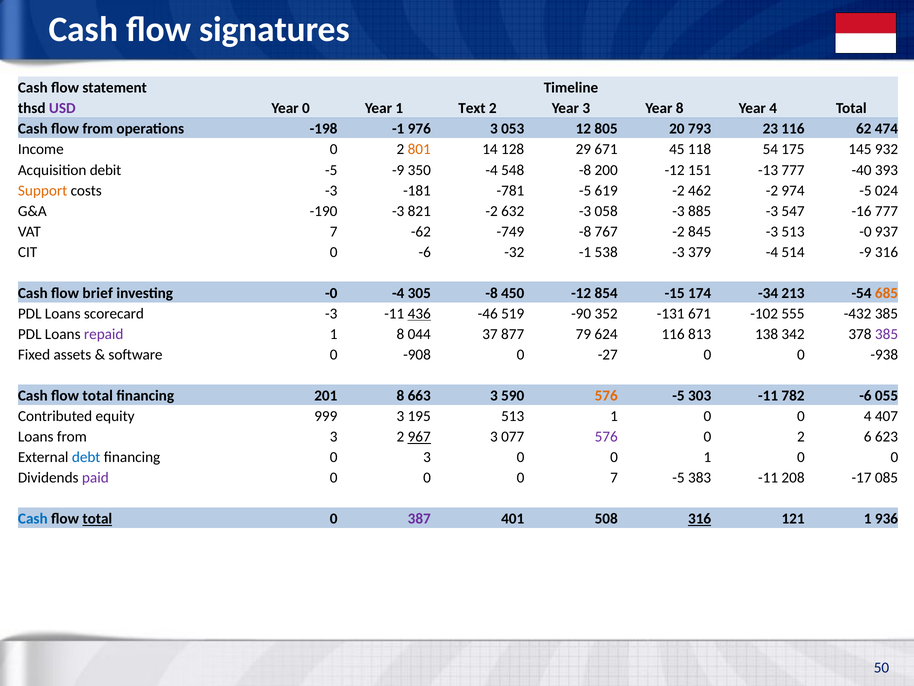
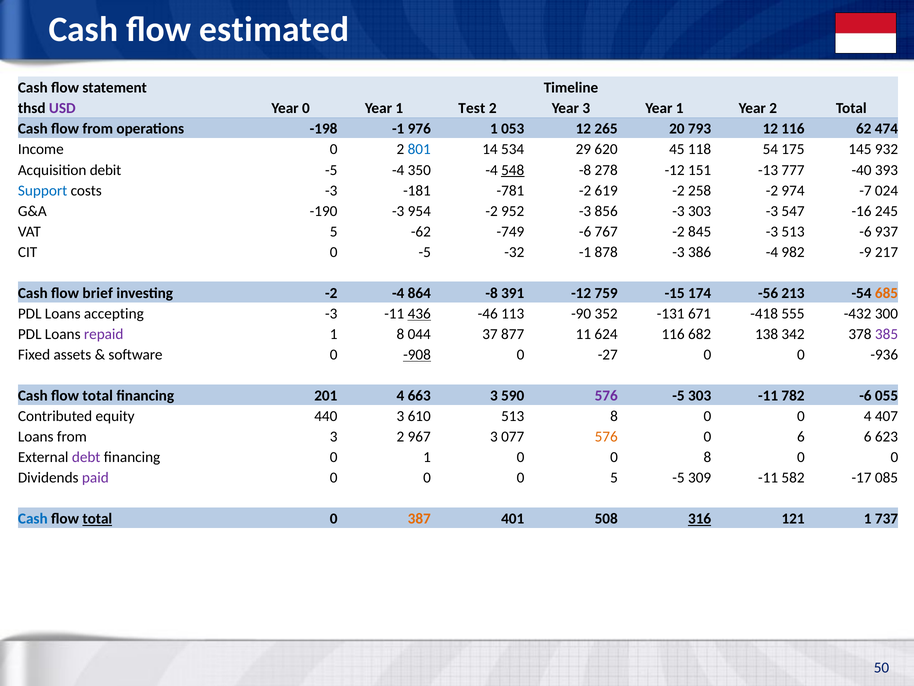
signatures: signatures -> estimated (274, 30)
Text: Text -> Test (472, 108)
3 Year 8: 8 -> 1 (680, 108)
Year 4: 4 -> 2 (773, 108)
976 3: 3 -> 1 (494, 129)
805: 805 -> 265 (606, 129)
793 23: 23 -> 12 (770, 129)
801 colour: orange -> blue (419, 149)
128: 128 -> 534 (513, 149)
29 671: 671 -> 620 (606, 149)
-5 -9: -9 -> -4 (398, 170)
548 underline: none -> present (513, 170)
200: 200 -> 278 (606, 170)
Support colour: orange -> blue (43, 190)
-781 -5: -5 -> -2 (585, 190)
462: 462 -> 258 (700, 190)
974 -5: -5 -> -7 (865, 190)
821: 821 -> 954 (419, 211)
632: 632 -> 952 (513, 211)
058: 058 -> 856 (606, 211)
-3 885: 885 -> 303 (700, 211)
-16 777: 777 -> 245 (886, 211)
VAT 7: 7 -> 5 (334, 231)
-749 -8: -8 -> -6 (585, 231)
513 -0: -0 -> -6 (865, 231)
0 -6: -6 -> -5 (425, 252)
538: 538 -> 878 (606, 252)
379: 379 -> 386 (700, 252)
514: 514 -> 982 (793, 252)
-9 316: 316 -> 217 (887, 252)
investing -0: -0 -> -2 (331, 293)
305: 305 -> 864 (419, 293)
450: 450 -> 391 (513, 293)
854: 854 -> 759 (606, 293)
-34: -34 -> -56 (768, 293)
scorecard: scorecard -> accepting (114, 313)
519: 519 -> 113 (513, 313)
-102: -102 -> -418 (764, 313)
-432 385: 385 -> 300 (886, 313)
79: 79 -> 11 (583, 334)
813: 813 -> 682 (700, 334)
-908 underline: none -> present (417, 354)
-938: -938 -> -936 (884, 354)
201 8: 8 -> 4 (400, 395)
576 colour: orange -> purple (606, 395)
999: 999 -> 440 (326, 416)
195: 195 -> 610 (419, 416)
513 1: 1 -> 8 (614, 416)
967 underline: present -> none (419, 437)
576 colour: purple -> orange (606, 437)
2: 2 -> 6 (801, 437)
debt colour: blue -> purple (86, 457)
0 3: 3 -> 1 (427, 457)
0 1: 1 -> 8 (707, 457)
0 7: 7 -> 5 (614, 478)
383: 383 -> 309 (700, 478)
208: 208 -> 582 (793, 478)
387 colour: purple -> orange (419, 519)
936: 936 -> 737 (886, 519)
